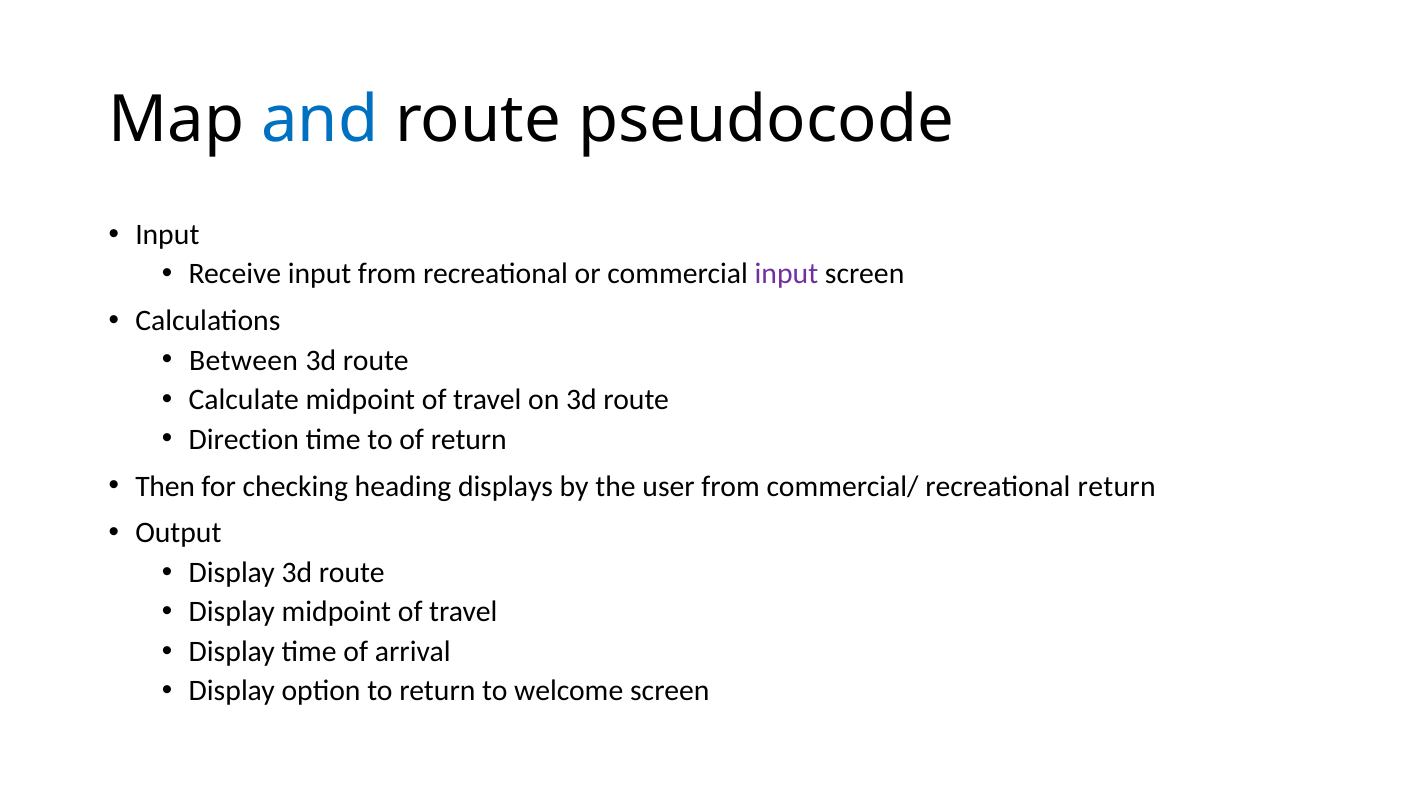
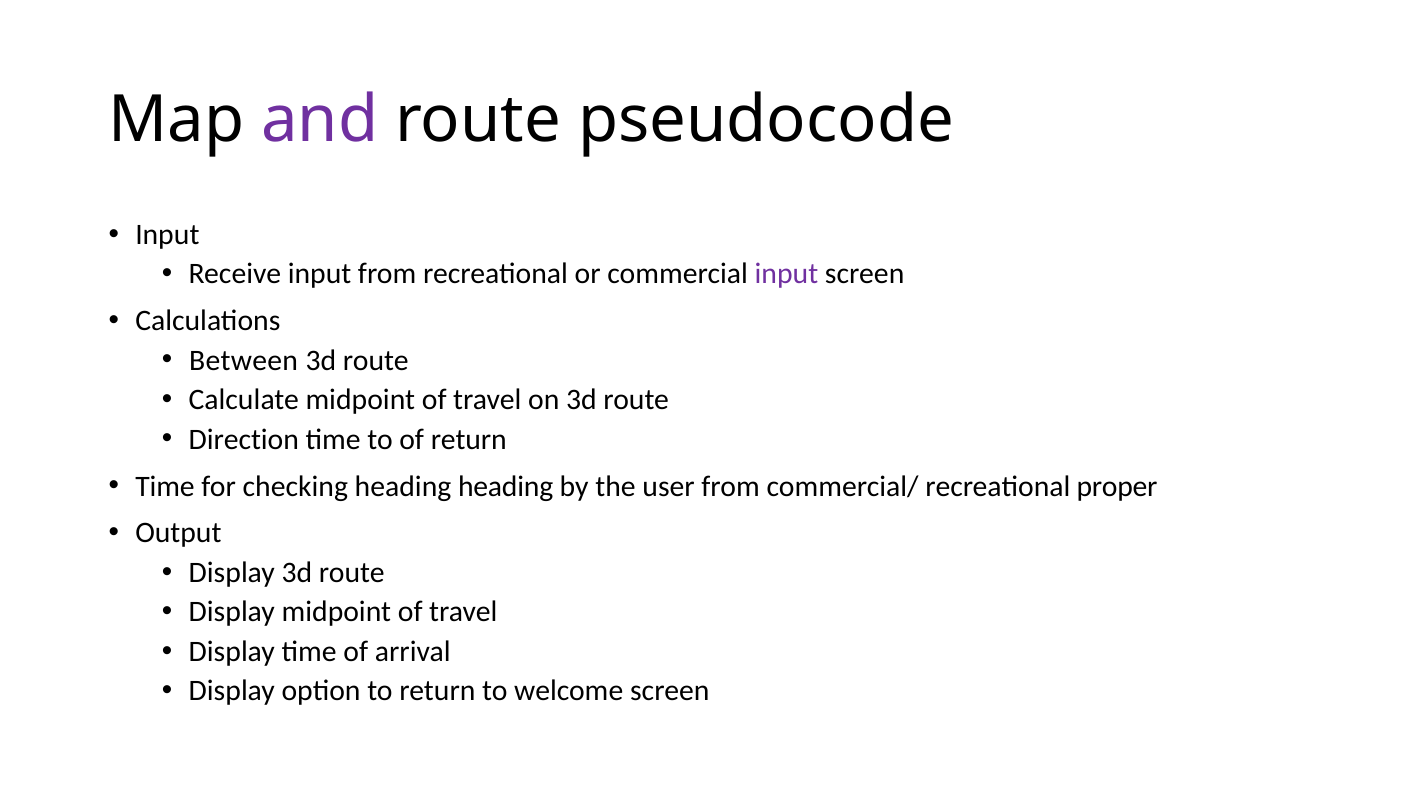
and colour: blue -> purple (320, 120)
Then: Then -> Time (165, 486)
heading displays: displays -> heading (506, 486)
recreational return: return -> proper (1117, 486)
